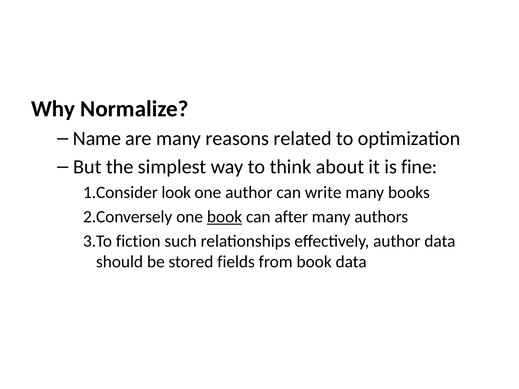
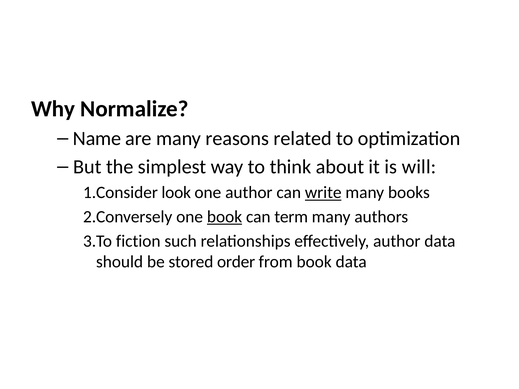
fine: fine -> will (419, 167)
write underline: none -> present (323, 193)
after: after -> term (291, 217)
fields: fields -> order (236, 262)
